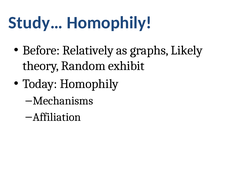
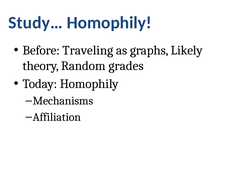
Relatively: Relatively -> Traveling (88, 50)
exhibit: exhibit -> grades (126, 66)
